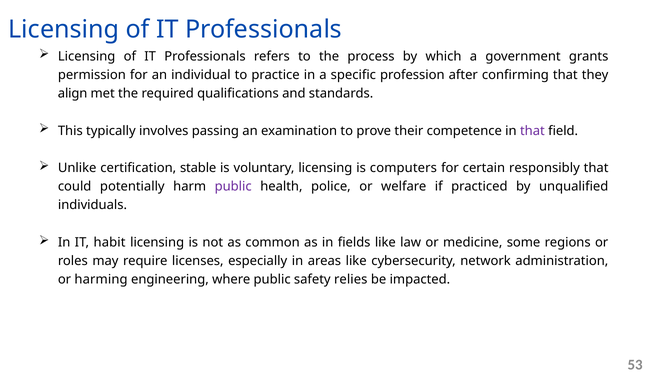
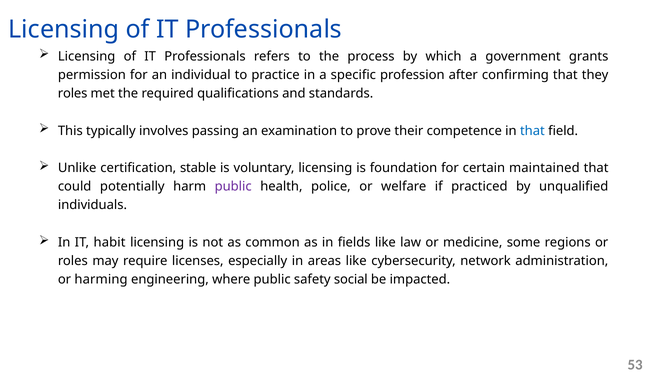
align: align -> roles (73, 93)
that colour: purple -> blue (532, 131)
computers: computers -> foundation (404, 168)
responsibly: responsibly -> maintained (544, 168)
relies: relies -> social (351, 280)
